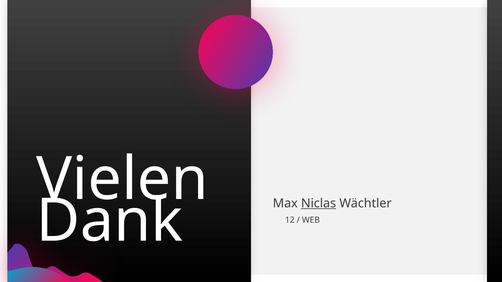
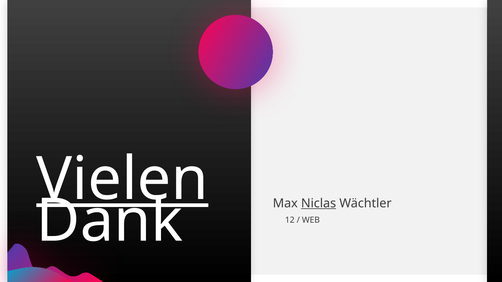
Vielen underline: none -> present (122, 180)
